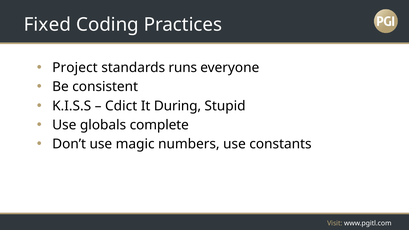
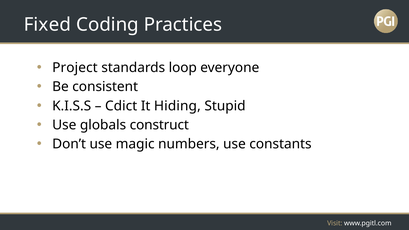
runs: runs -> loop (183, 68)
During: During -> Hiding (177, 106)
complete: complete -> construct (159, 125)
